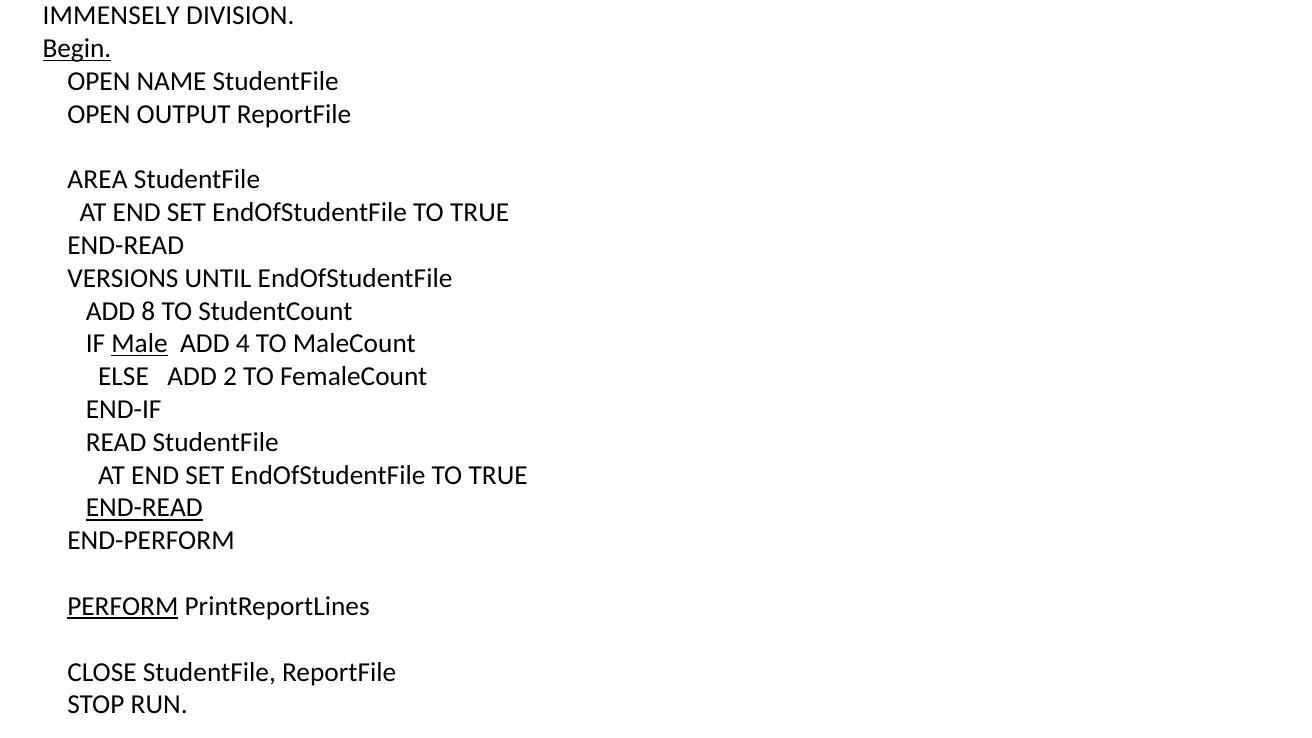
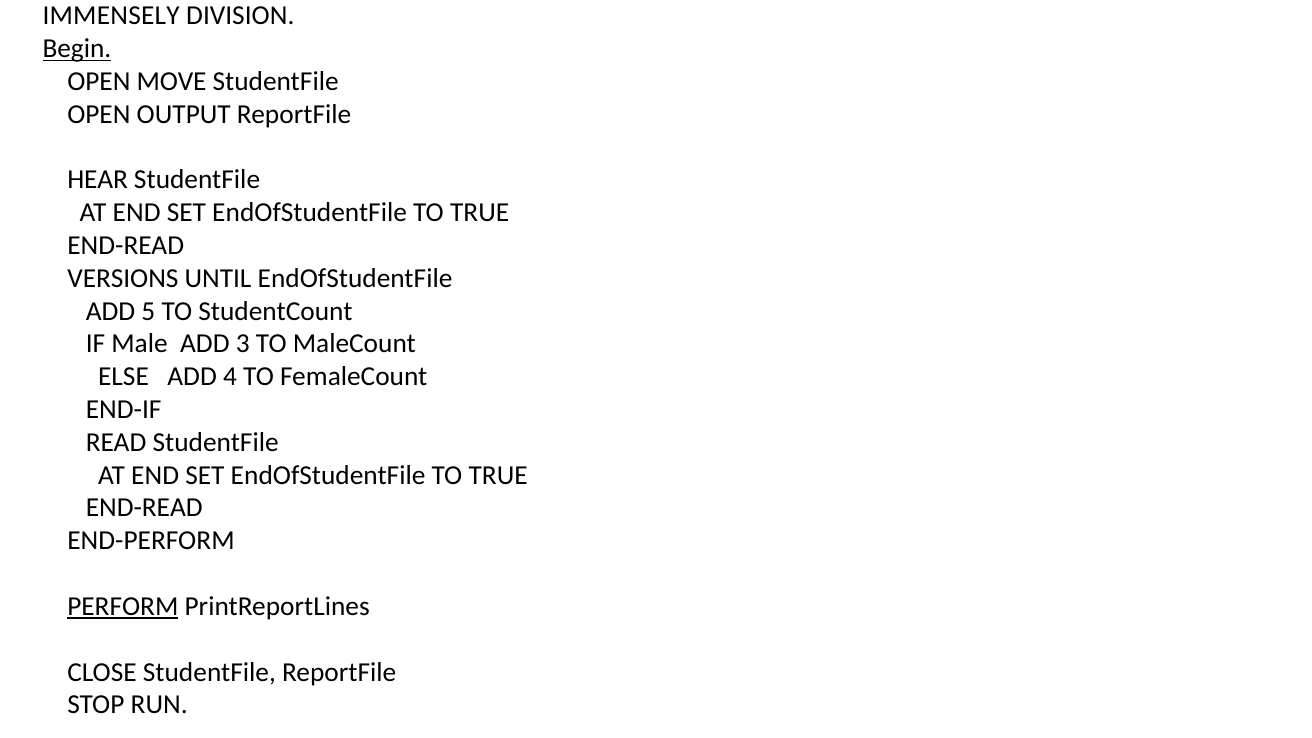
NAME: NAME -> MOVE (172, 81)
AREA: AREA -> HEAR (98, 180)
8: 8 -> 5 (148, 311)
Male underline: present -> none (140, 344)
4: 4 -> 3 (243, 344)
2: 2 -> 4 (230, 377)
END-READ underline: present -> none (144, 508)
